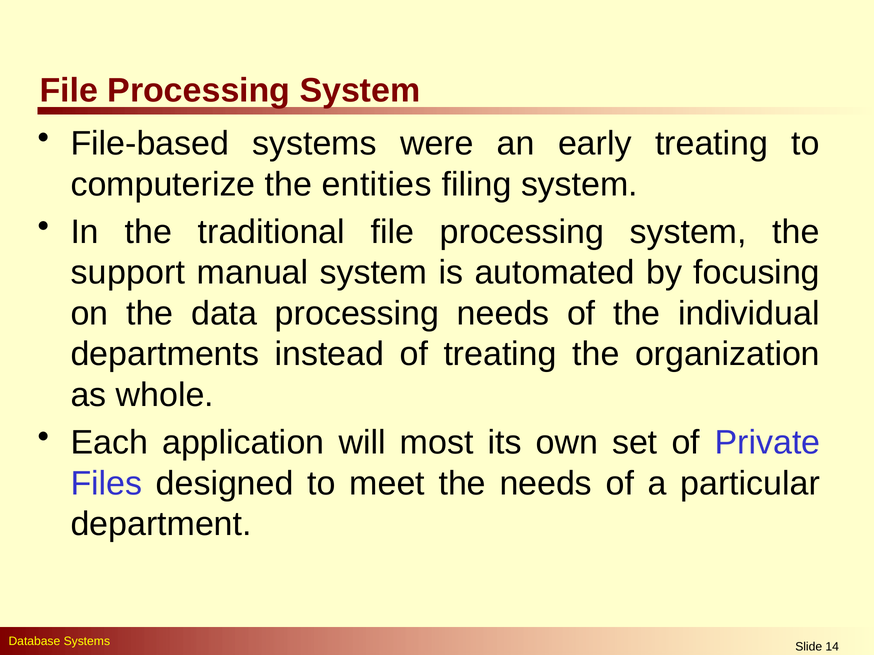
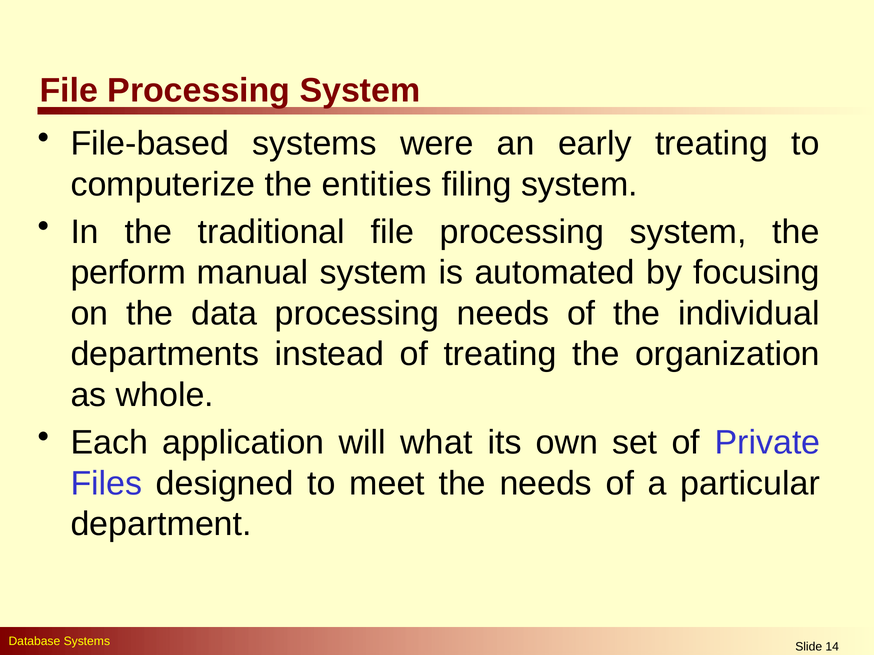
support: support -> perform (128, 273)
most: most -> what (436, 443)
